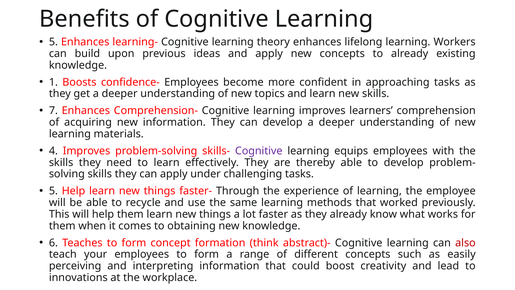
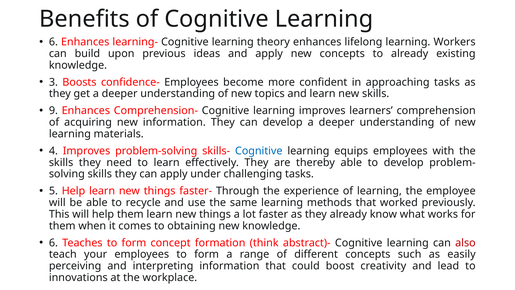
5: 5 -> 6 (53, 42)
1: 1 -> 3 (53, 82)
7: 7 -> 9 (53, 111)
Cognitive colour: purple -> blue (259, 151)
